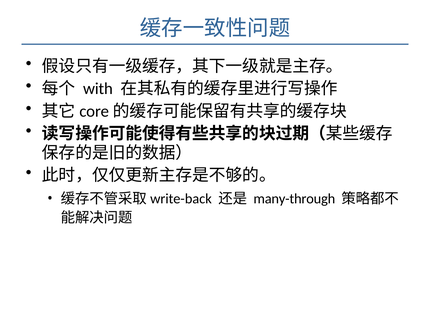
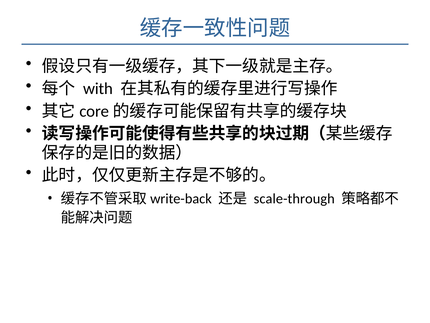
many-through: many-through -> scale-through (294, 198)
